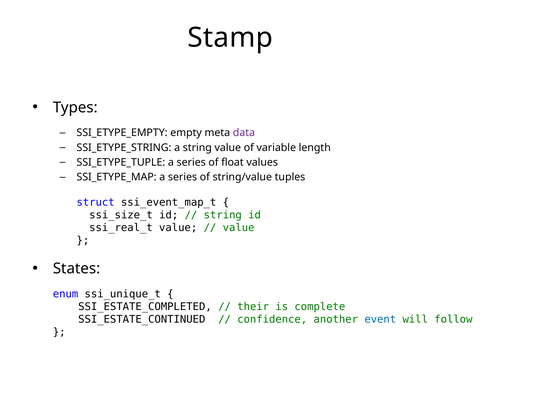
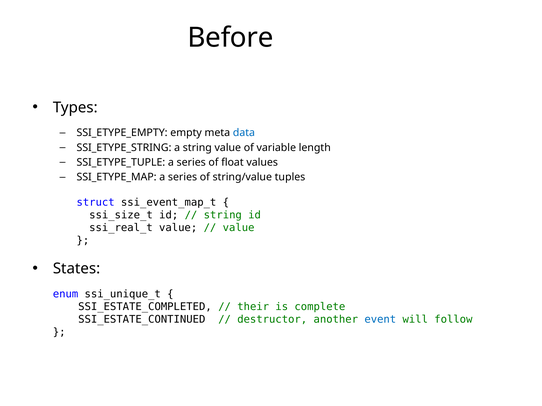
Stamp: Stamp -> Before (230, 38)
data colour: purple -> blue (244, 133)
confidence: confidence -> destructor (272, 320)
